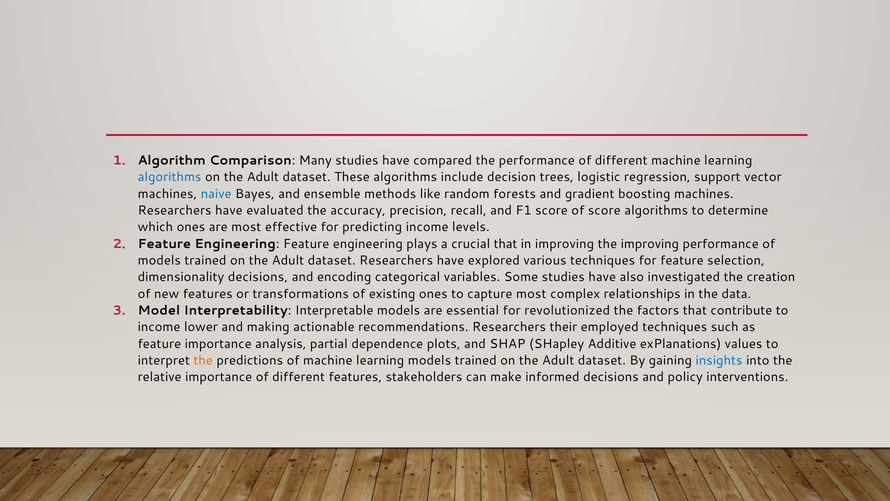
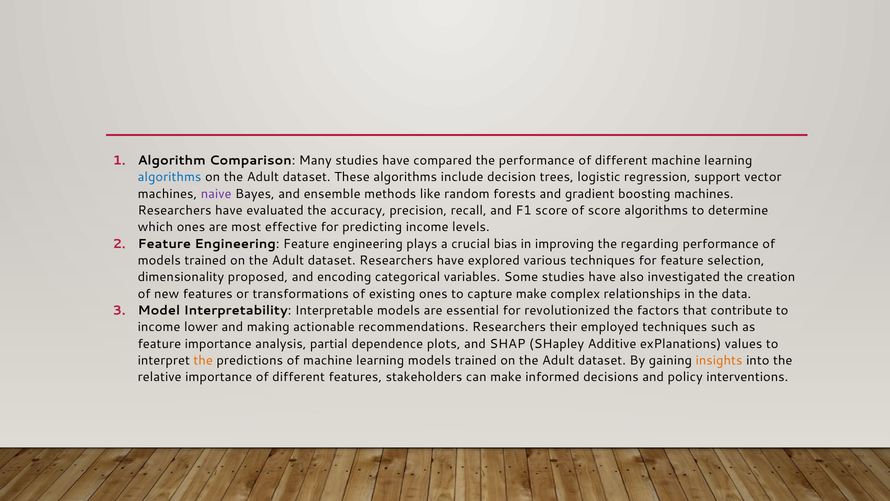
naive colour: blue -> purple (216, 194)
crucial that: that -> bias (506, 244)
the improving: improving -> regarding (650, 244)
dimensionality decisions: decisions -> proposed (258, 277)
capture most: most -> make (531, 294)
insights colour: blue -> orange (719, 360)
